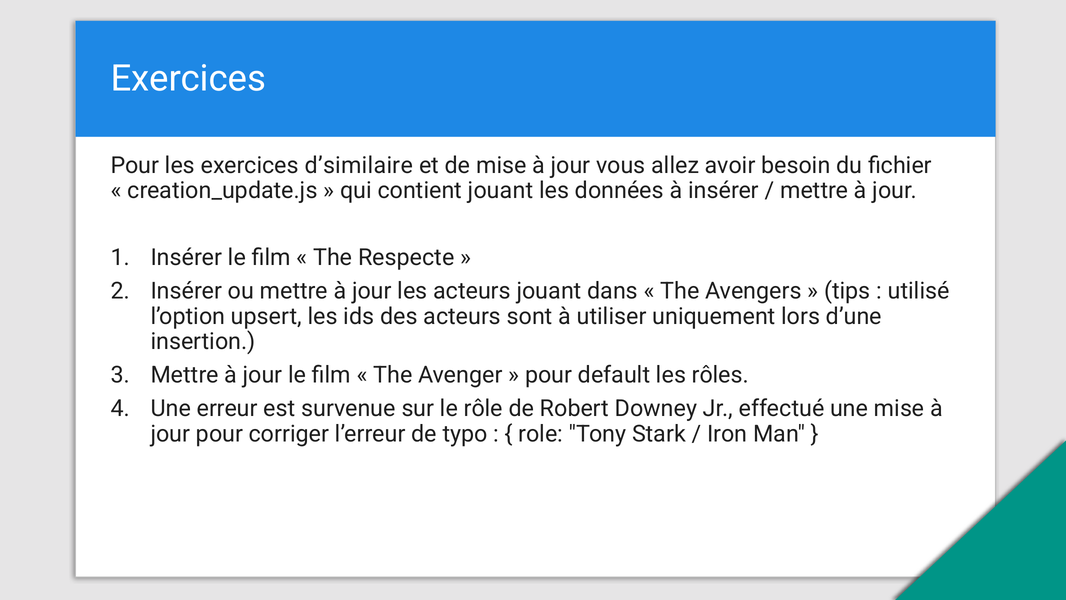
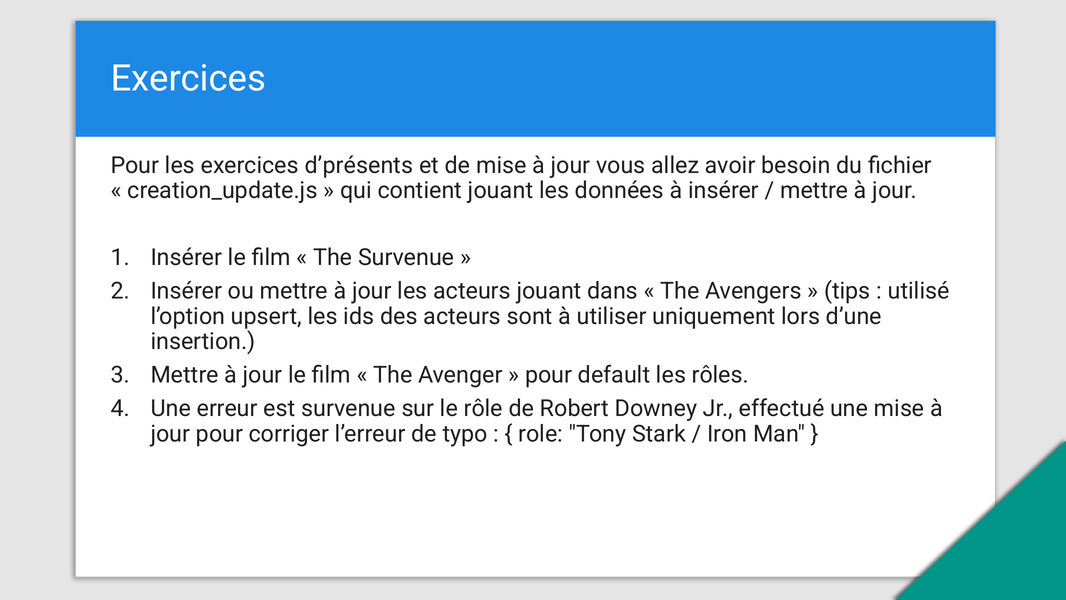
d’similaire: d’similaire -> d’présents (359, 165)
The Respecte: Respecte -> Survenue (406, 257)
